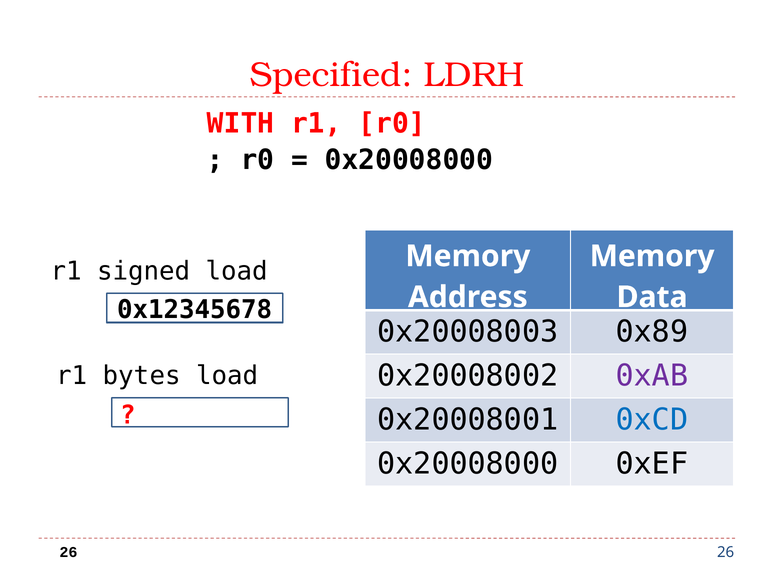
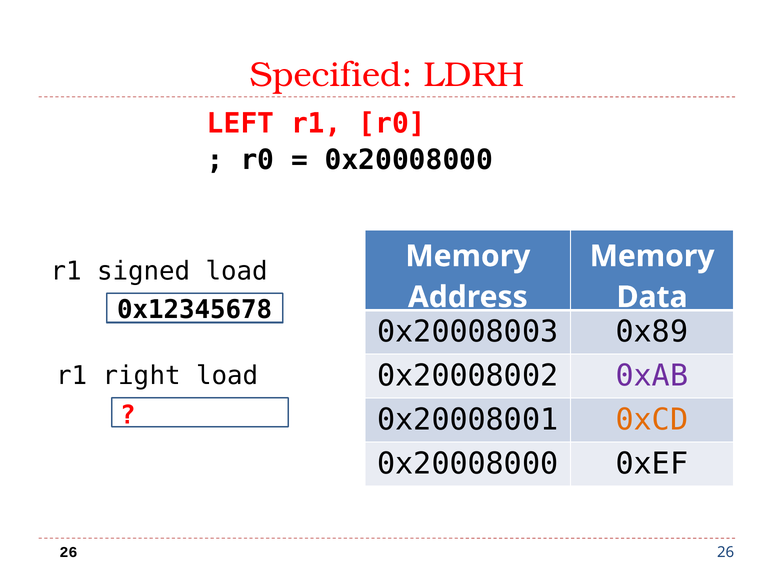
WITH: WITH -> LEFT (241, 123)
bytes: bytes -> right (142, 375)
0xCD colour: blue -> orange (652, 420)
